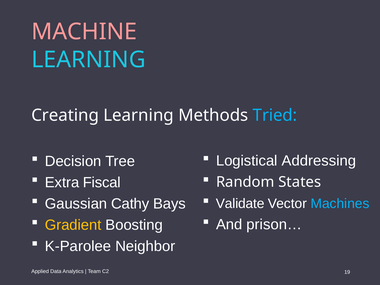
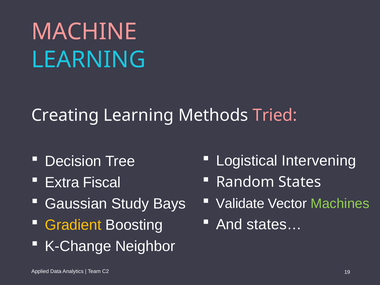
Tried colour: light blue -> pink (275, 115)
Addressing: Addressing -> Intervening (319, 161)
Machines colour: light blue -> light green (340, 204)
Cathy: Cathy -> Study (130, 204)
prison…: prison… -> states… (274, 225)
K-Parolee: K-Parolee -> K-Change (78, 246)
